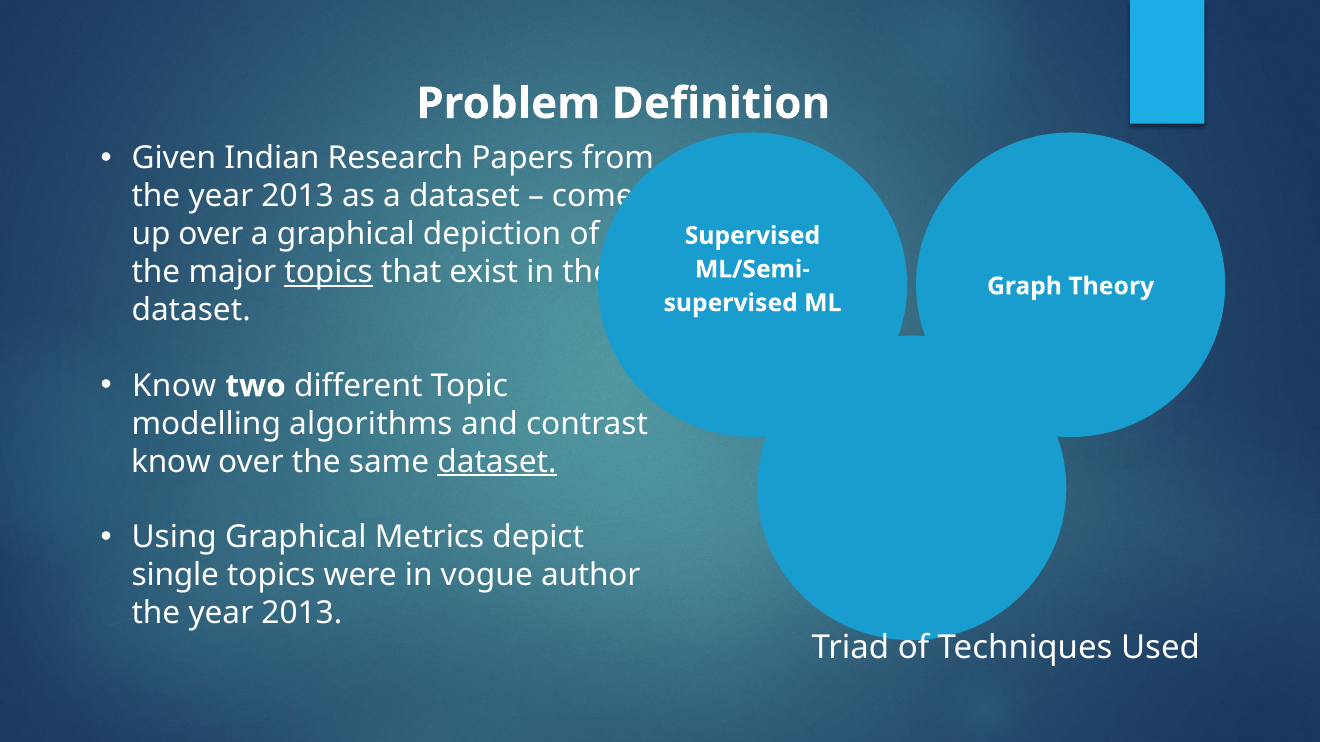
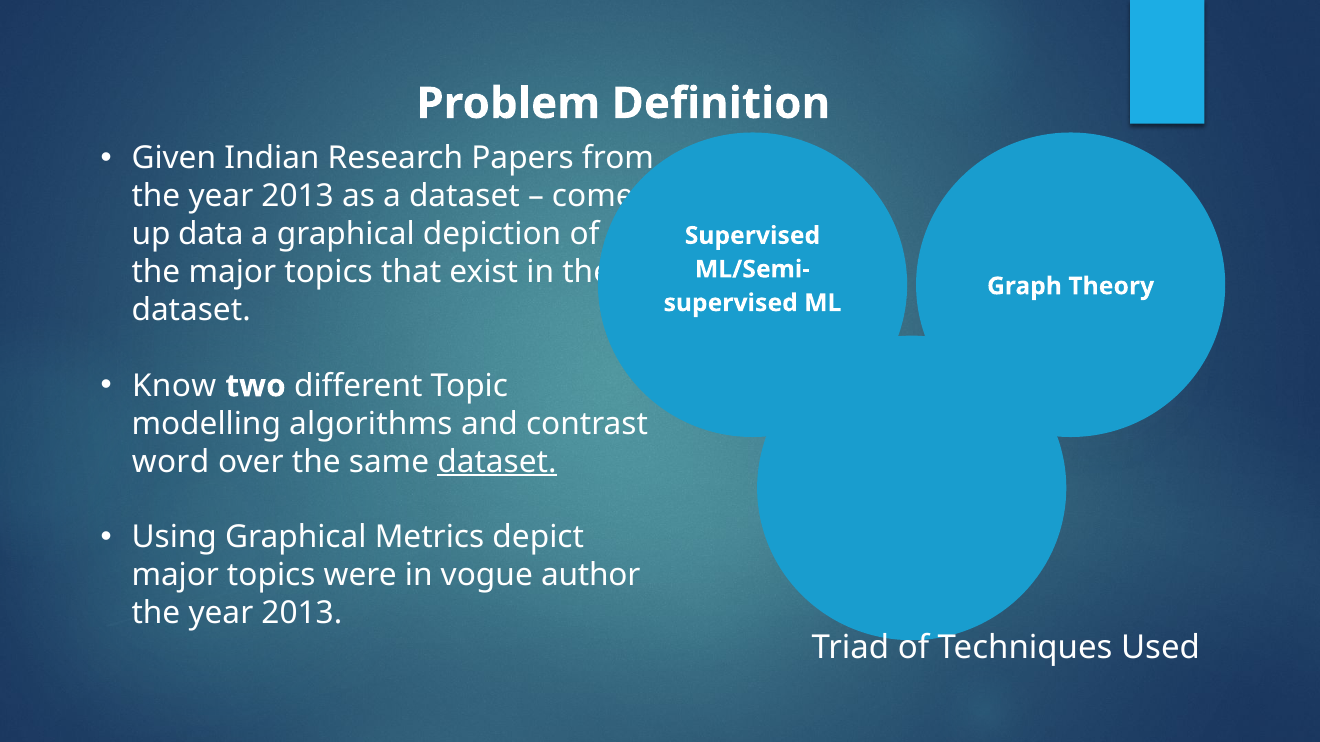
up over: over -> data (211, 234)
topics underline: present -> none (329, 272)
know: know -> word (171, 462)
single: single -> major (175, 576)
